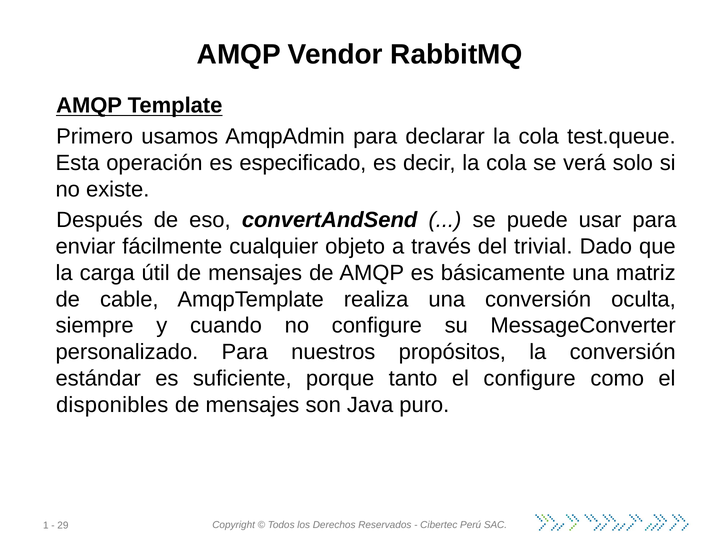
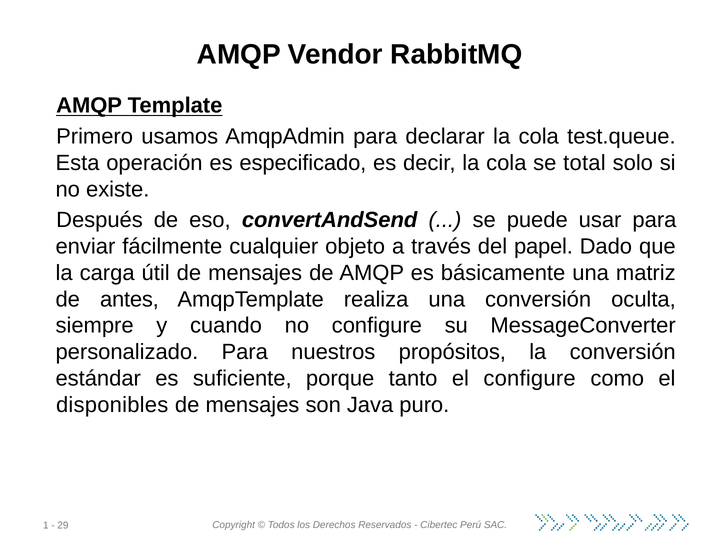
verá: verá -> total (584, 163)
trivial: trivial -> papel (543, 246)
cable: cable -> antes (129, 299)
